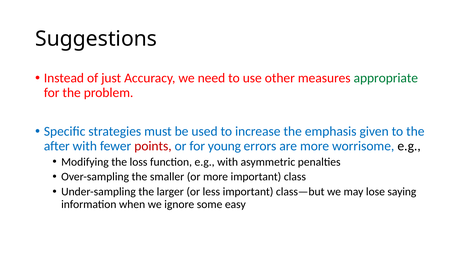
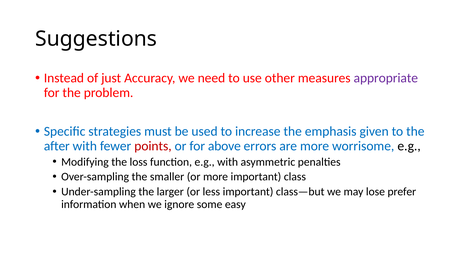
appropriate colour: green -> purple (386, 78)
young: young -> above (224, 146)
saying: saying -> prefer (402, 192)
